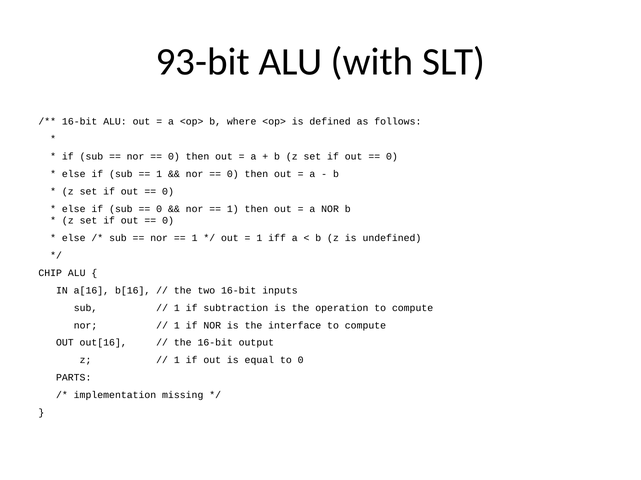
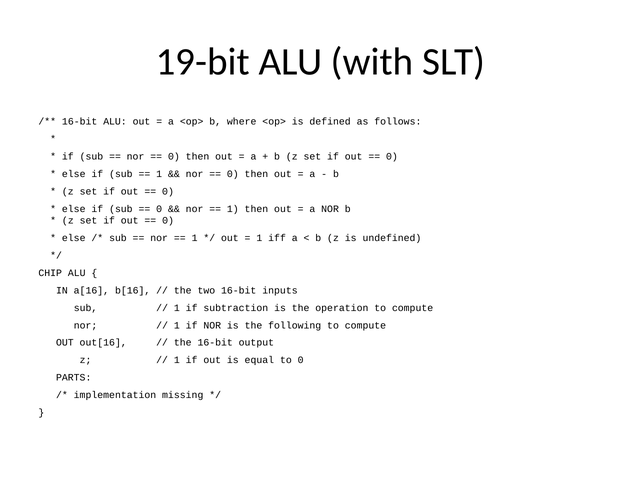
93-bit: 93-bit -> 19-bit (203, 62)
interface: interface -> following (295, 326)
